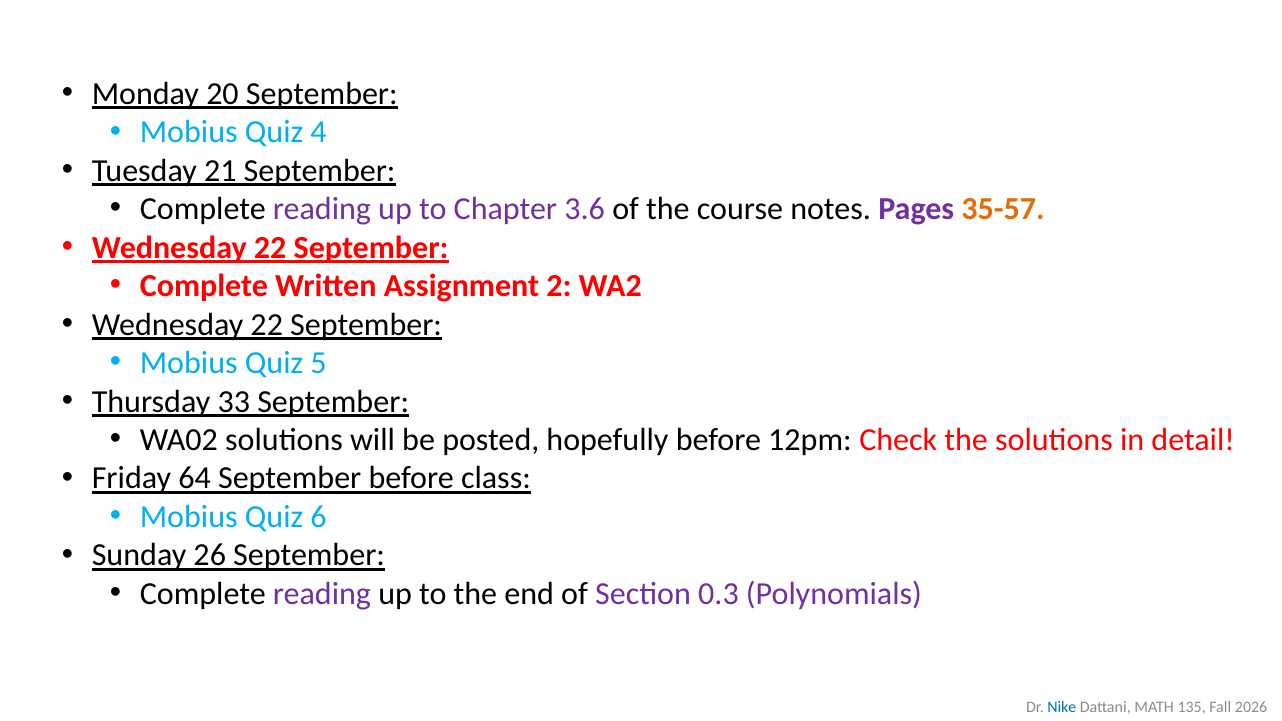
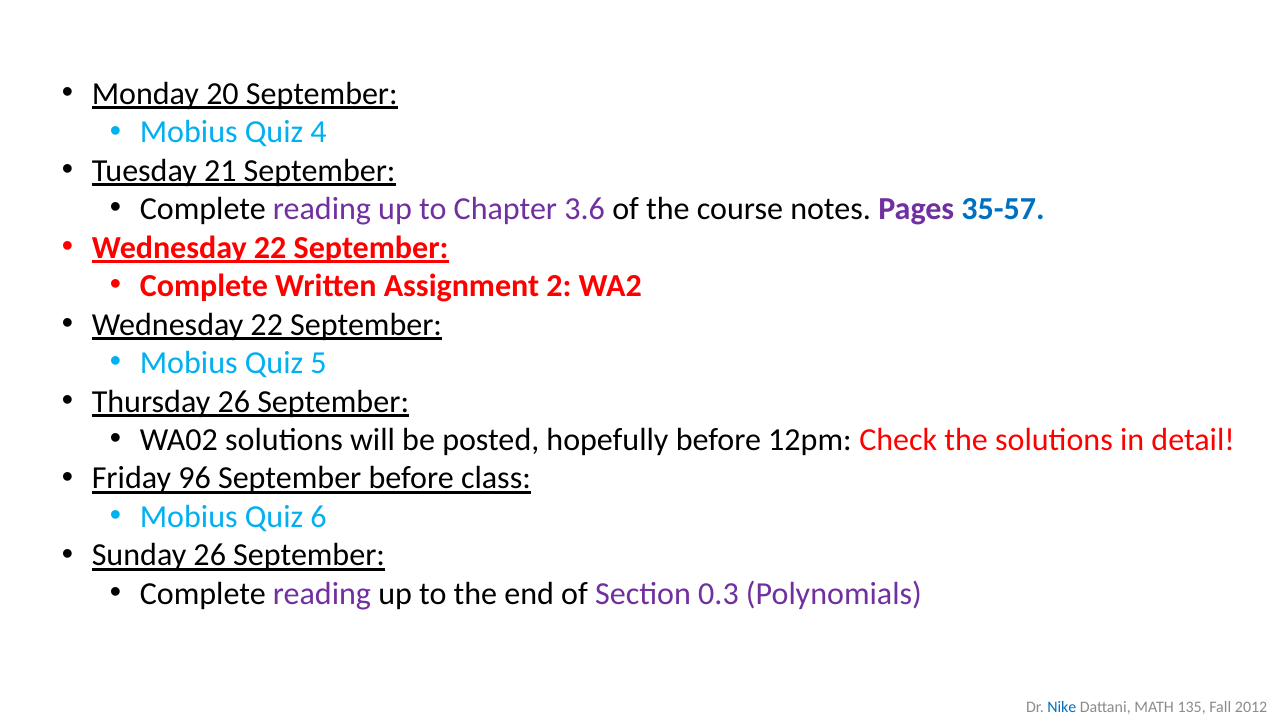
35-57 colour: orange -> blue (1003, 209)
Thursday 33: 33 -> 26 (234, 401)
64: 64 -> 96 (195, 478)
2026: 2026 -> 2012 (1251, 708)
